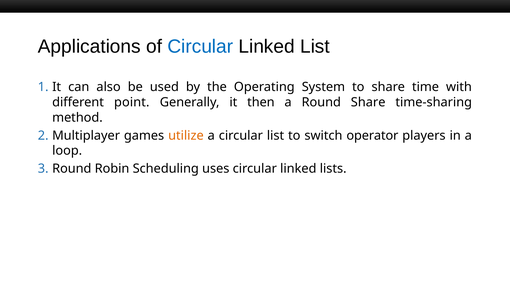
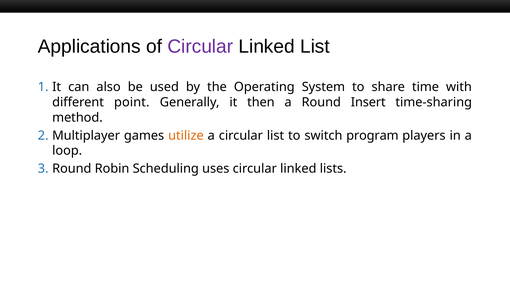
Circular colour: blue -> purple (200, 47)
Round Share: Share -> Insert (368, 102)
operator: operator -> program (372, 135)
